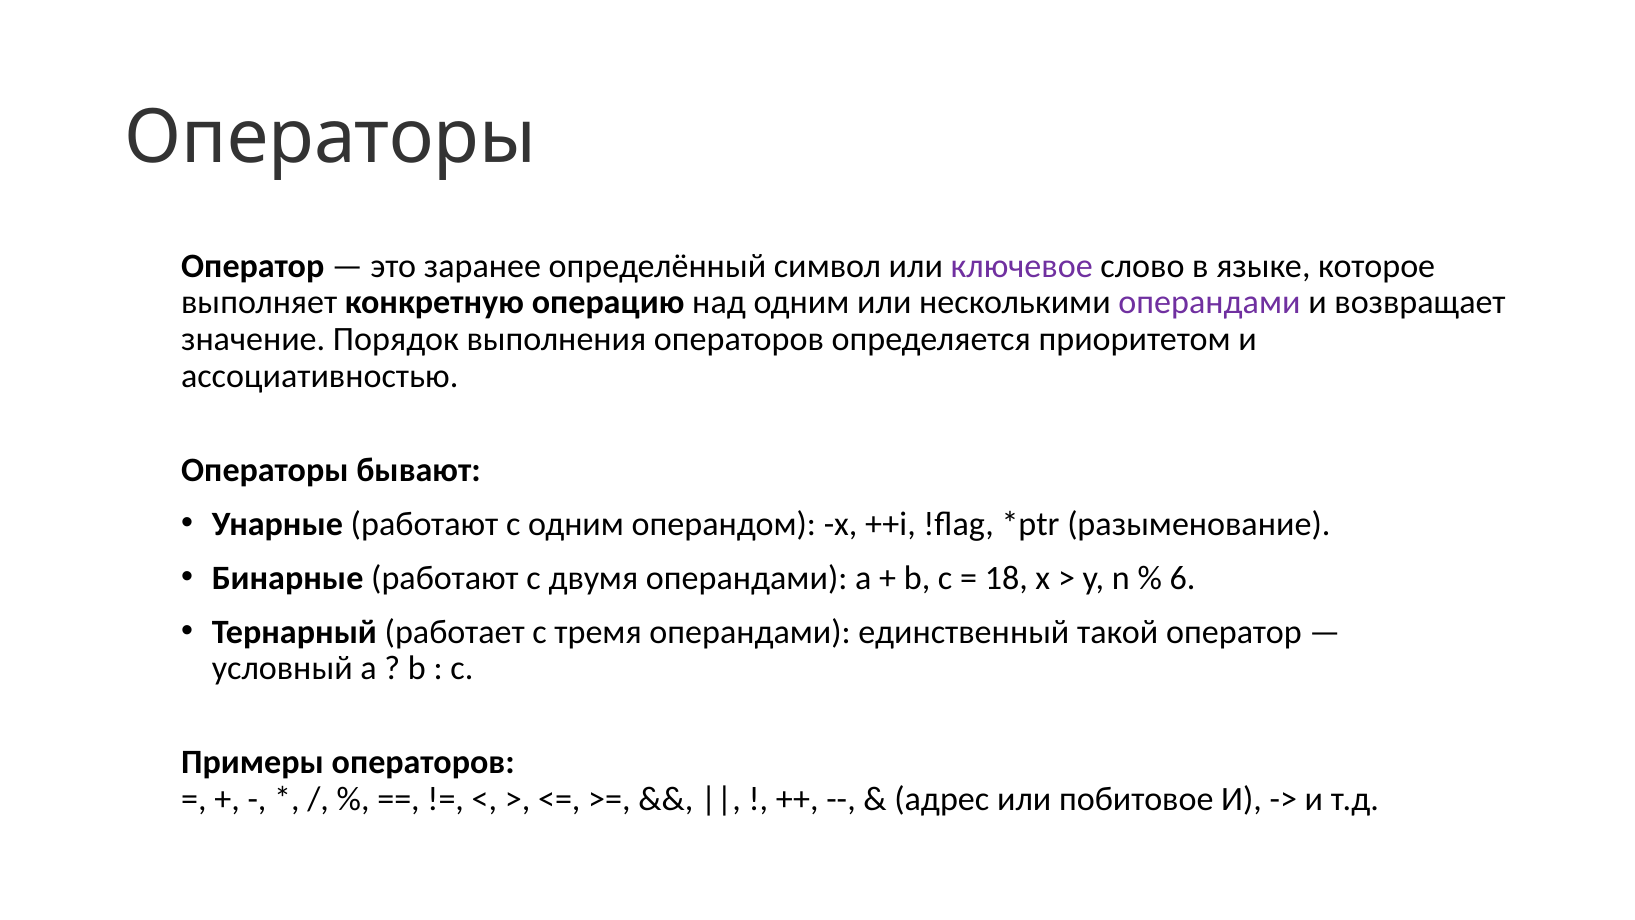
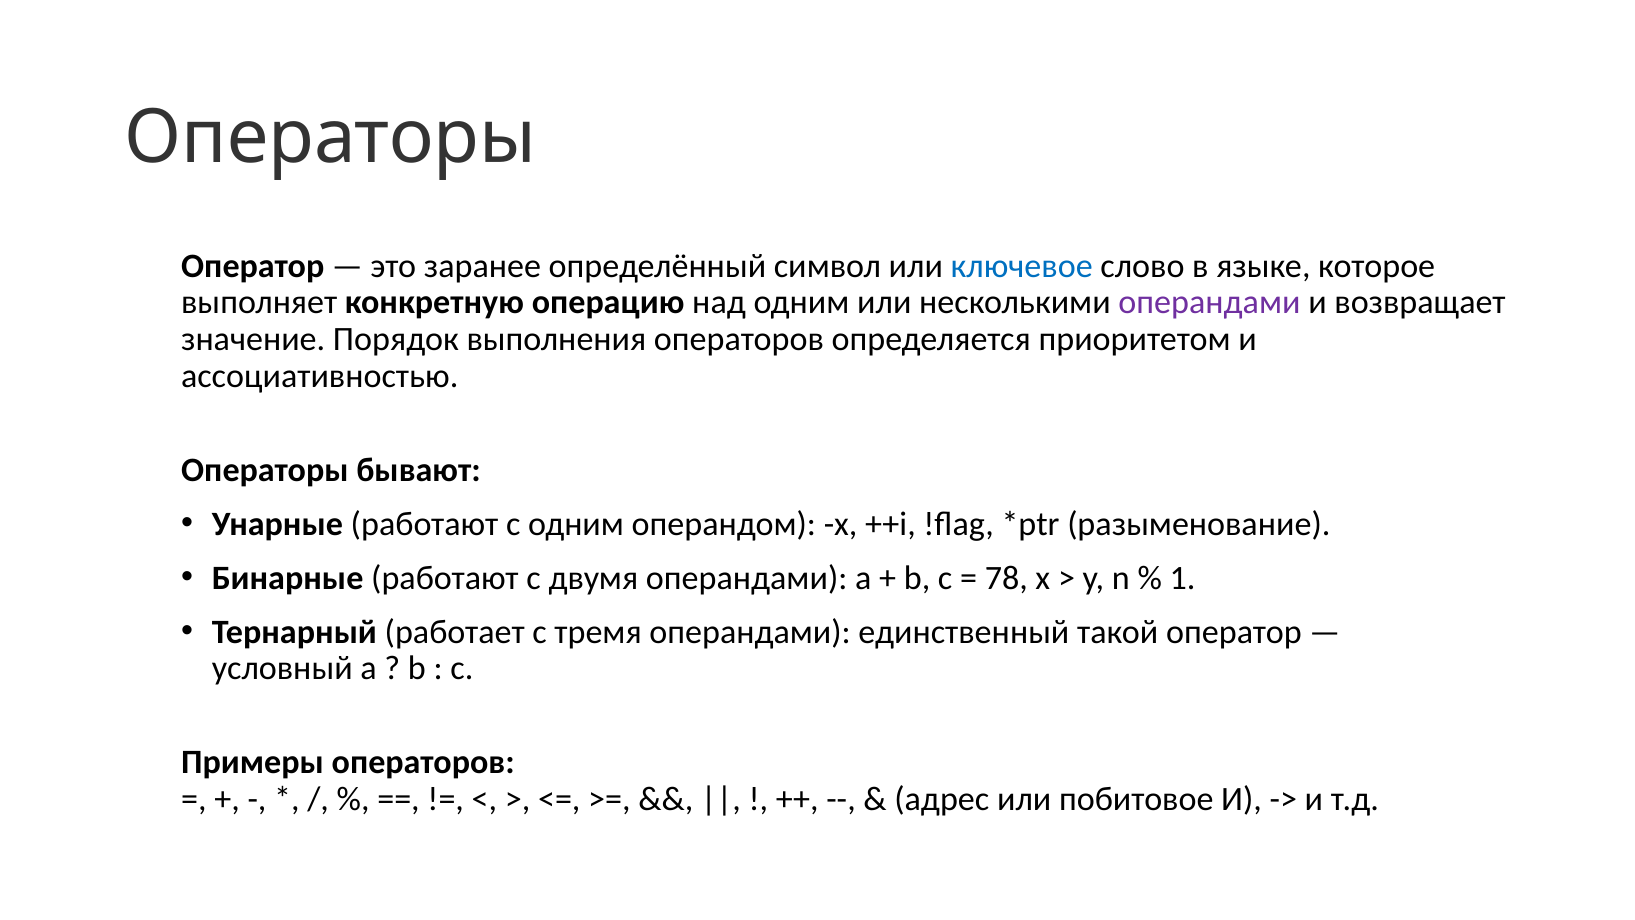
ключевое colour: purple -> blue (1022, 266)
18: 18 -> 78 (1006, 578)
6: 6 -> 1 (1183, 578)
